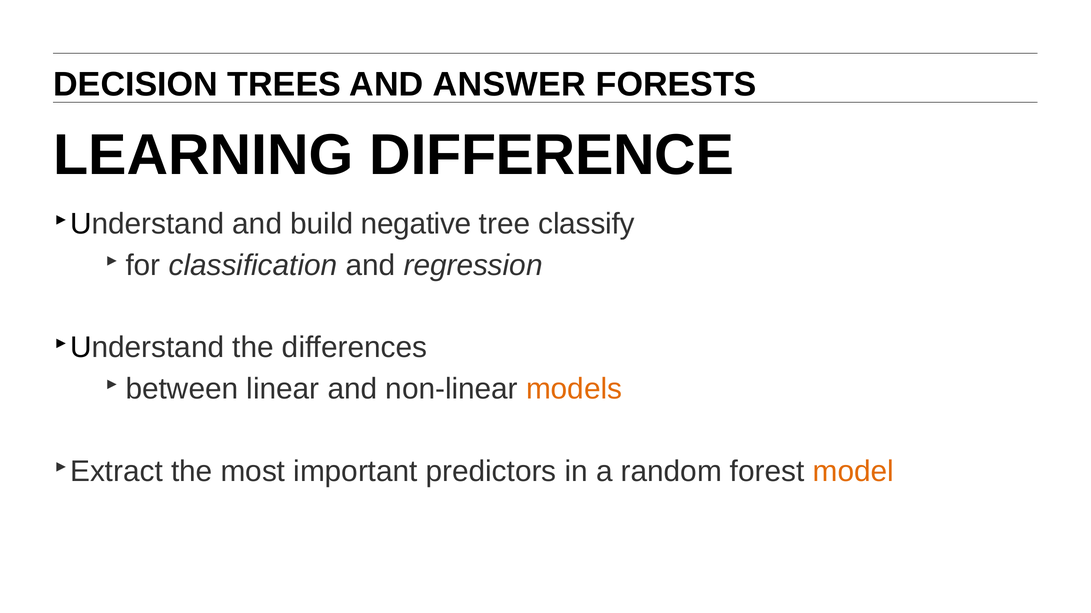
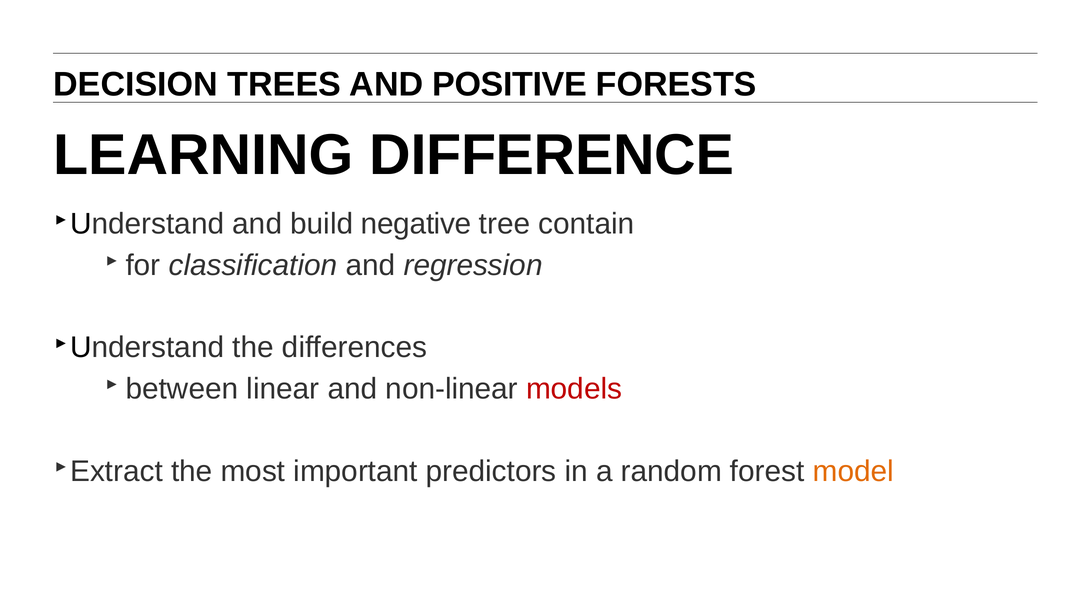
ANSWER: ANSWER -> POSITIVE (510, 85)
classify: classify -> contain (586, 224)
models colour: orange -> red (574, 389)
